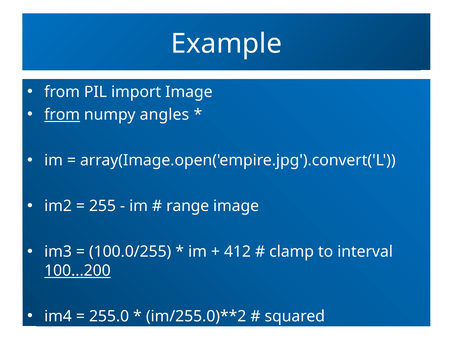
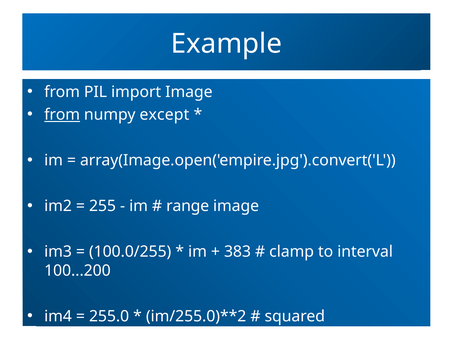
angles: angles -> except (164, 115)
412: 412 -> 383 (237, 252)
100...200 underline: present -> none (77, 271)
